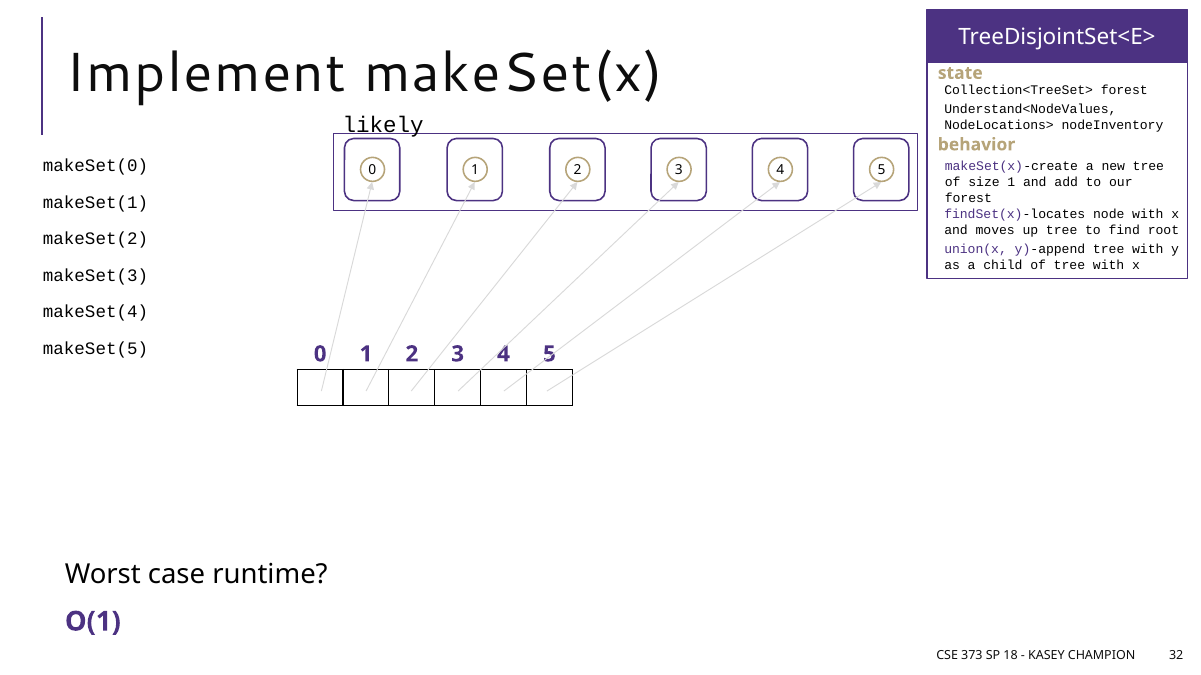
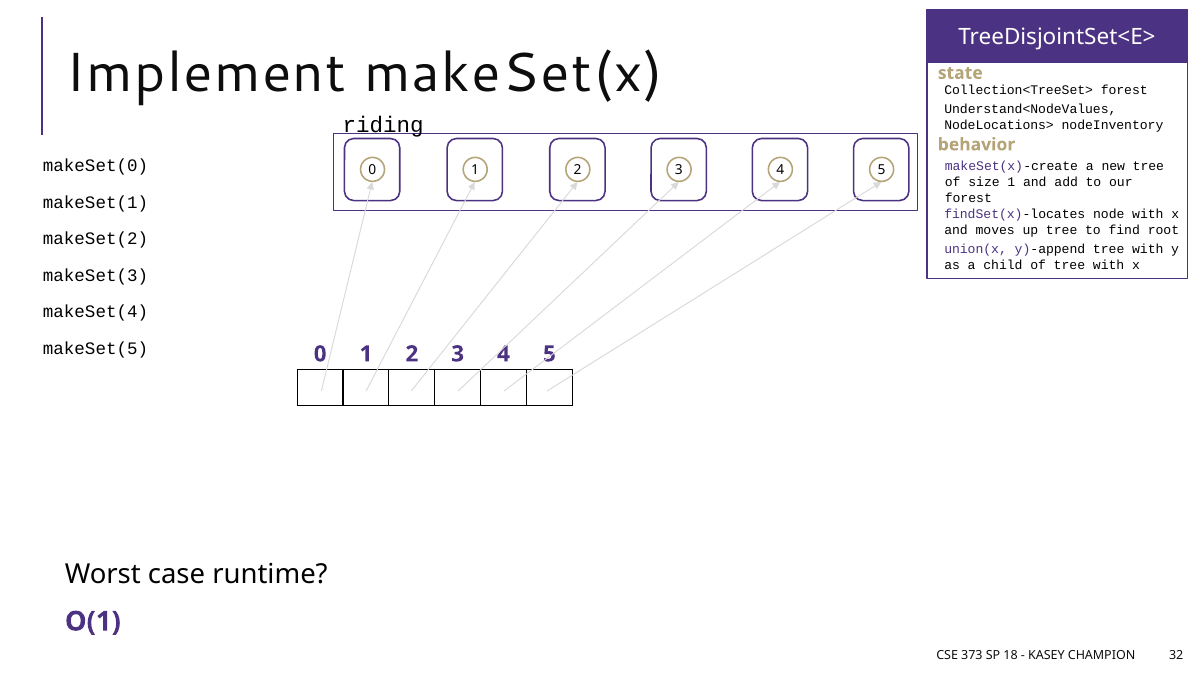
likely: likely -> riding (383, 125)
